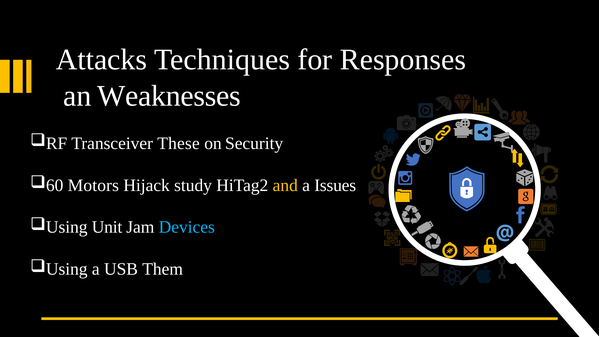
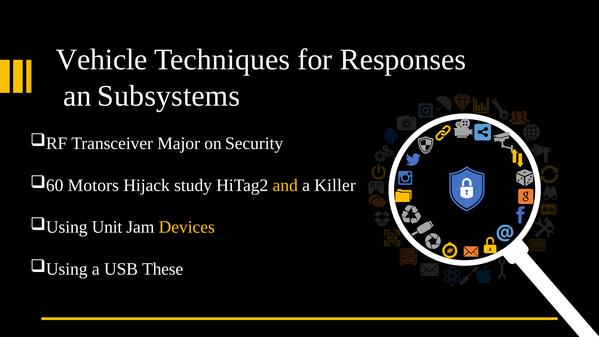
Attacks: Attacks -> Vehicle (102, 60)
Weaknesses: Weaknesses -> Subsystems (169, 96)
These: These -> Major (179, 143)
Issues: Issues -> Killer (335, 185)
Devices colour: light blue -> yellow (187, 227)
Them: Them -> These (163, 269)
